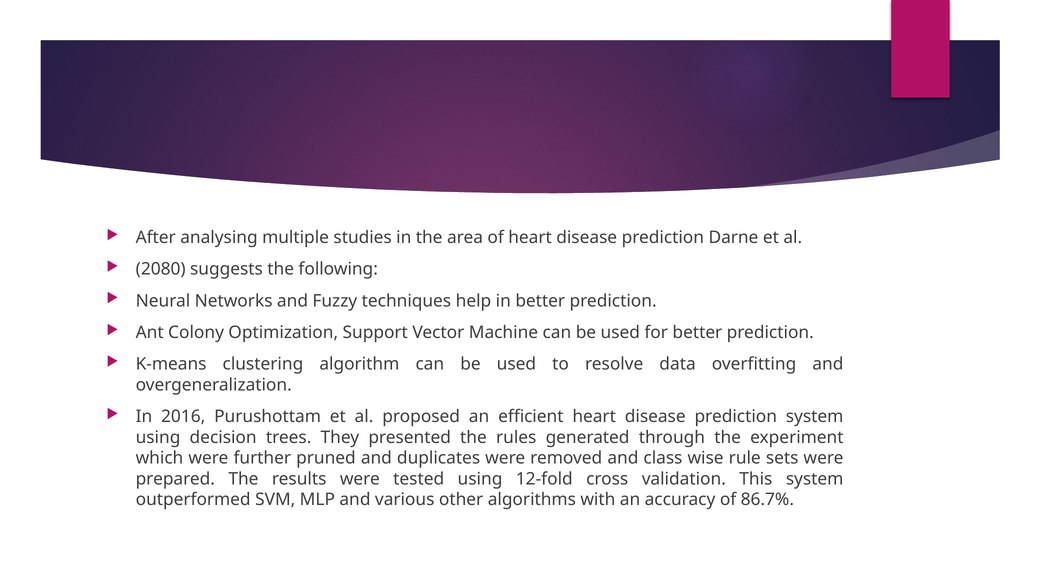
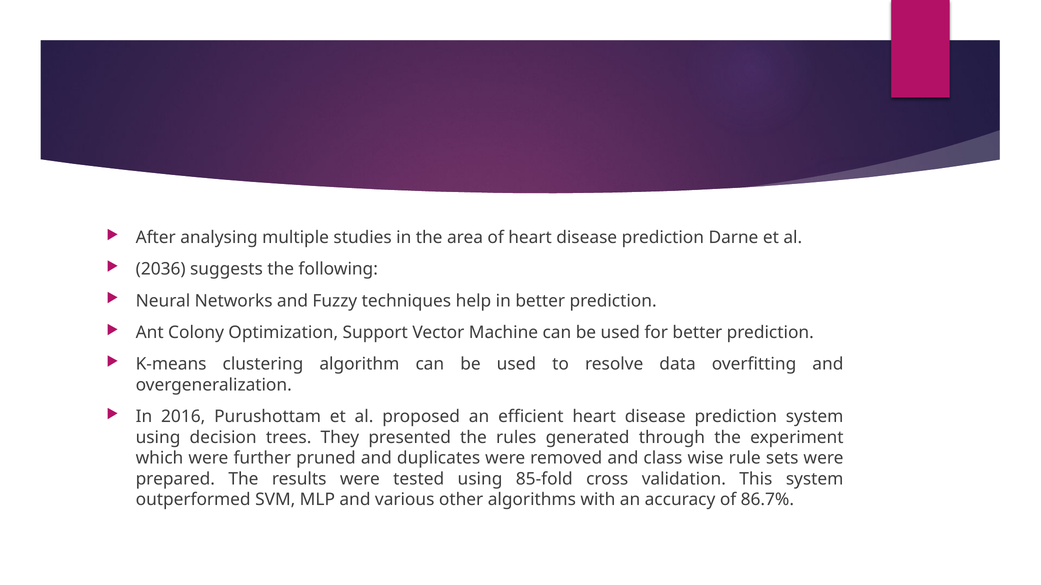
2080: 2080 -> 2036 (161, 269)
12-fold: 12-fold -> 85-fold (544, 479)
